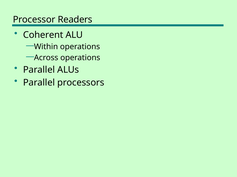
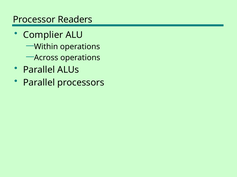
Coherent: Coherent -> Complier (43, 35)
